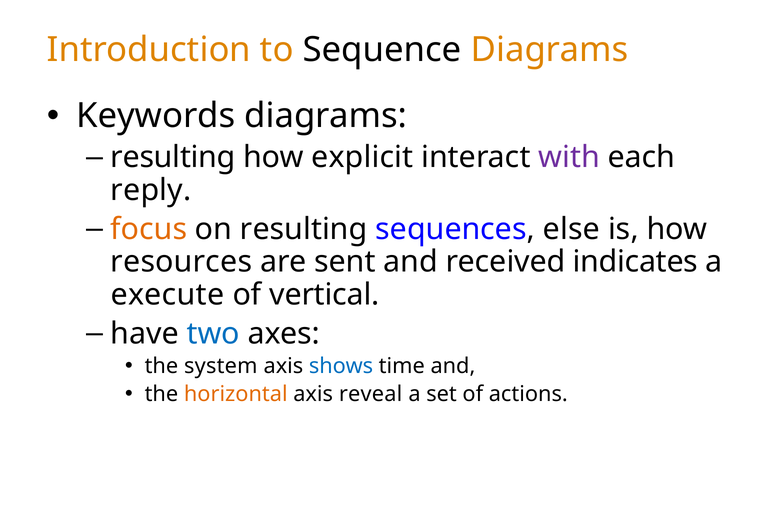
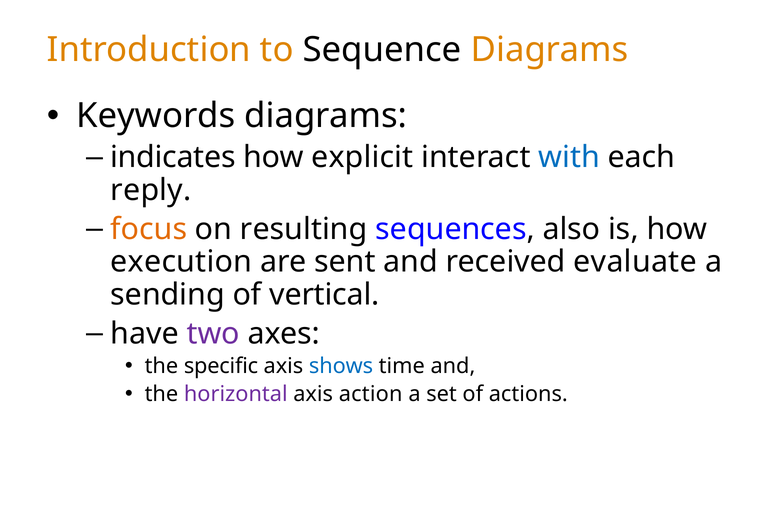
resulting: resulting -> indicates (173, 157)
with colour: purple -> blue (569, 157)
else: else -> also (571, 229)
resources: resources -> execution (181, 262)
indicates: indicates -> evaluate (635, 262)
execute: execute -> sending (168, 295)
two colour: blue -> purple (213, 334)
system: system -> specific (221, 366)
horizontal colour: orange -> purple (236, 394)
reveal: reveal -> action (371, 394)
